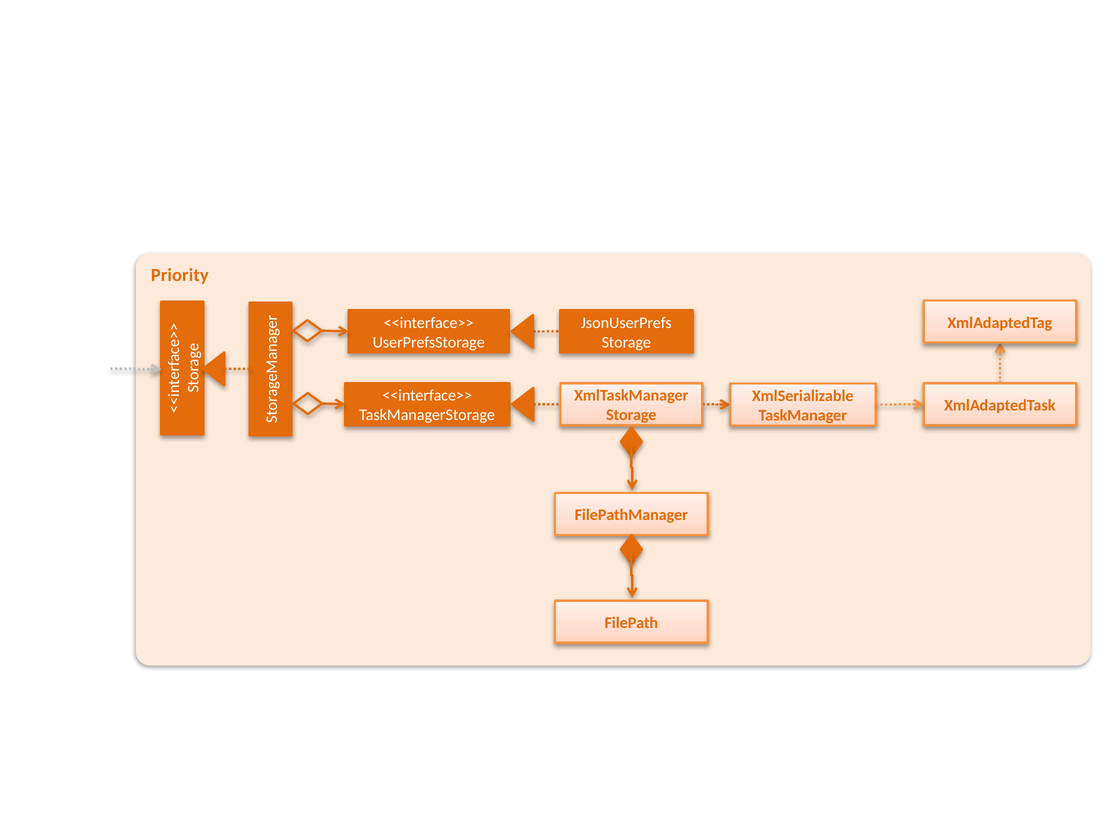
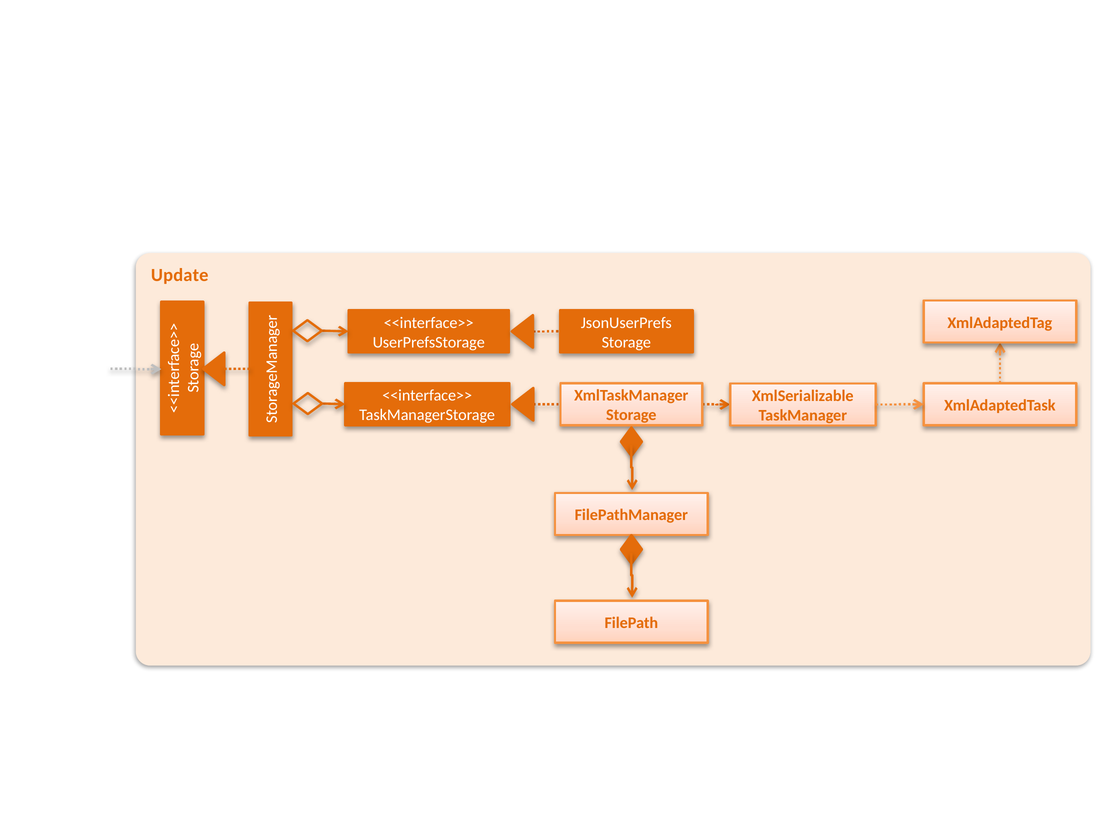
Priority: Priority -> Update (180, 275)
